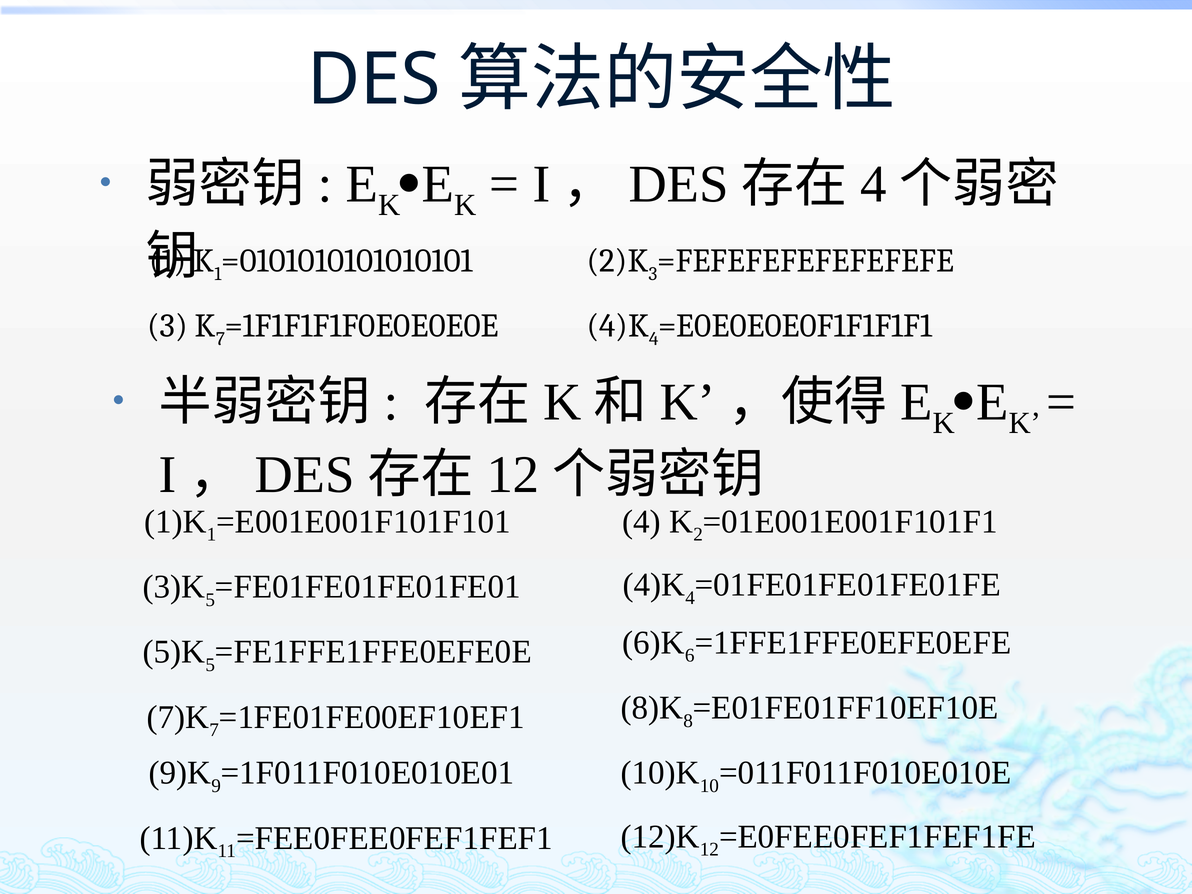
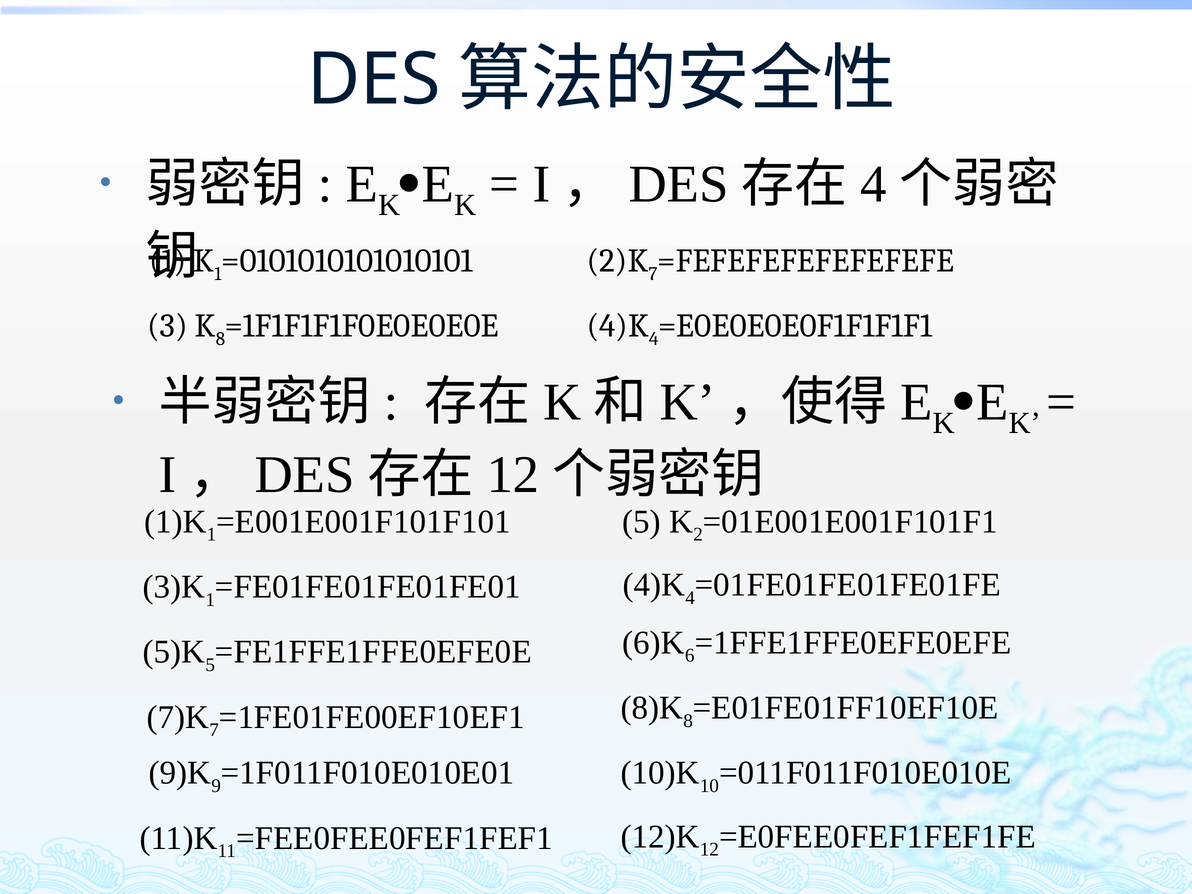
3: 3 -> 7 (653, 274)
7: 7 -> 8 (221, 339)
4: 4 -> 5 (642, 522)
5: 5 -> 1 (210, 600)
